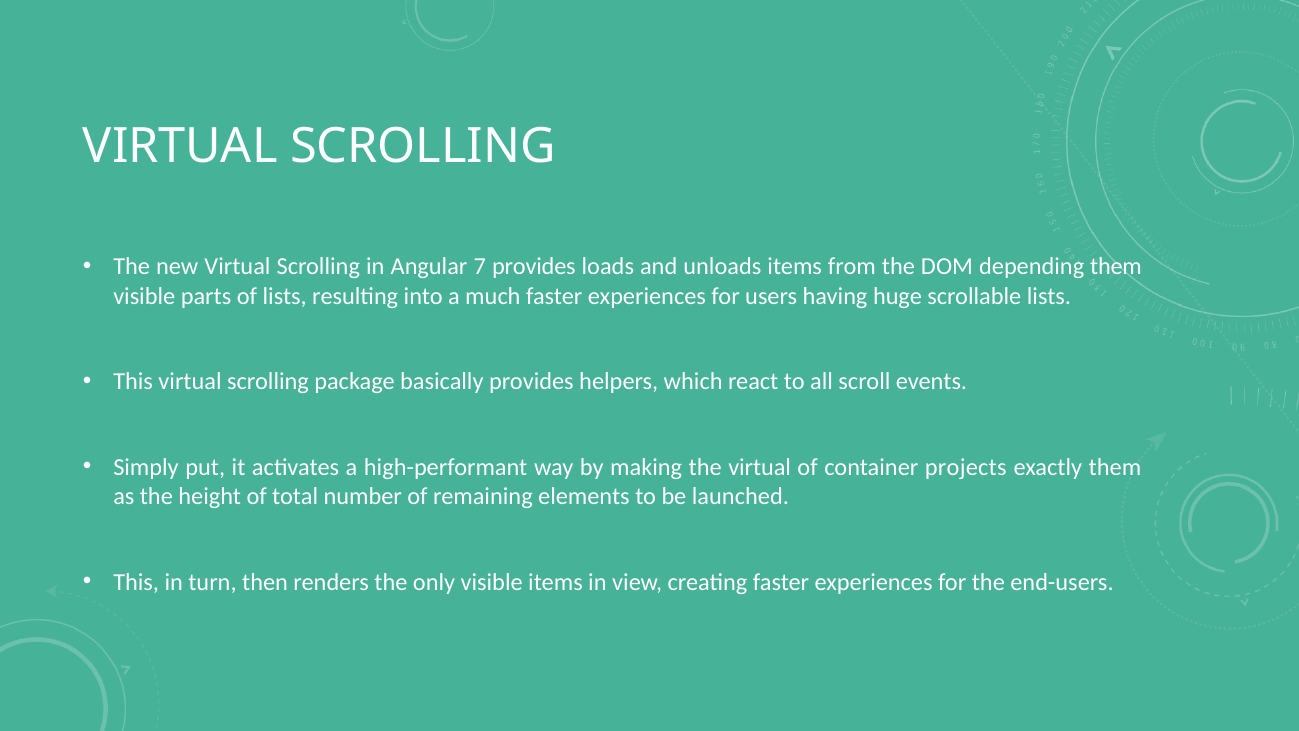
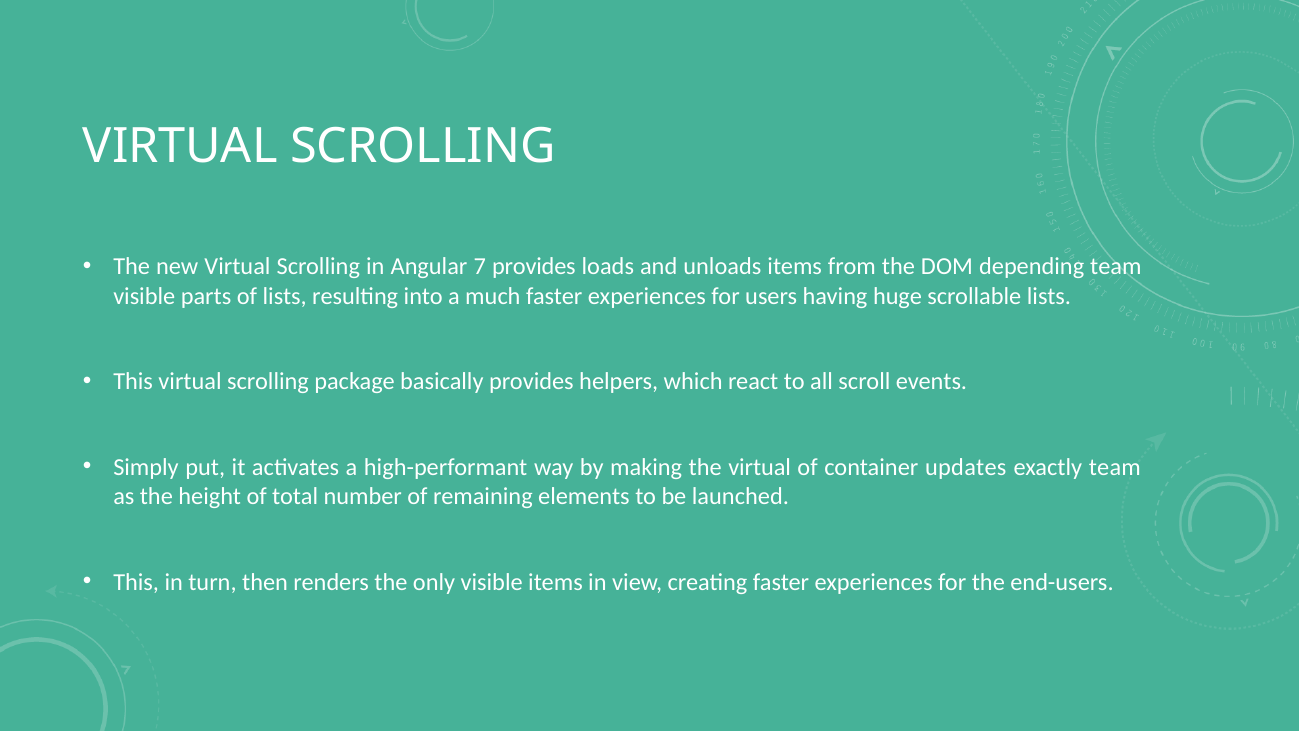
depending them: them -> team (1116, 267)
projects: projects -> updates (966, 467)
exactly them: them -> team (1115, 467)
